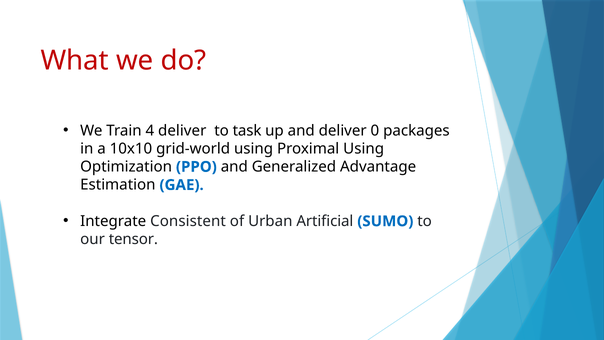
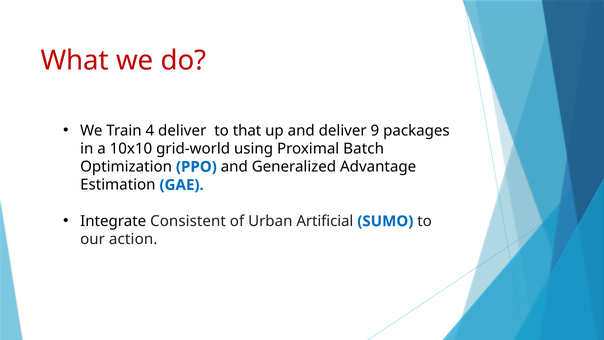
task: task -> that (247, 130)
0: 0 -> 9 (375, 130)
Proximal Using: Using -> Batch (364, 149)
tensor: tensor -> action (133, 239)
